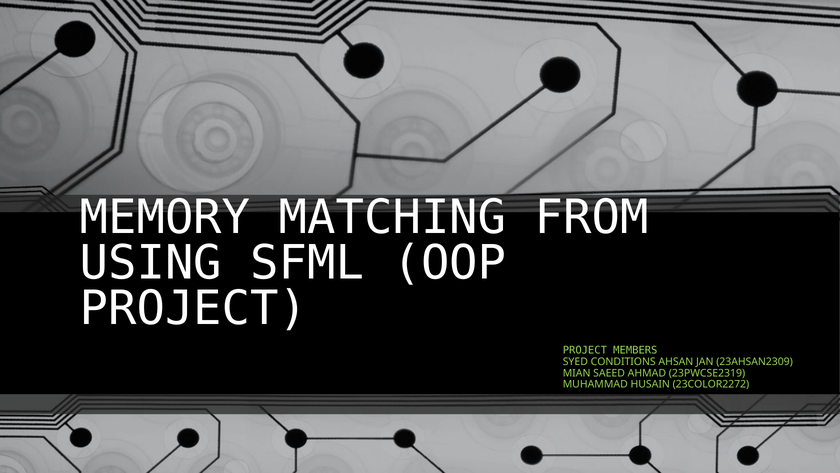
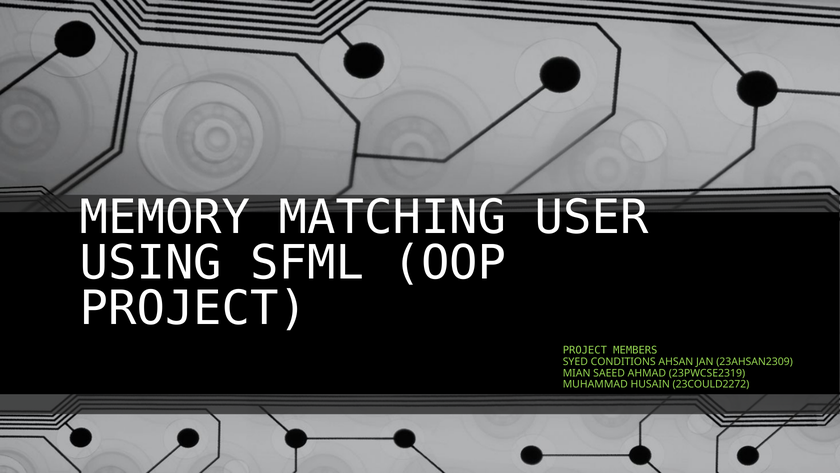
FROM: FROM -> USER (592, 217)
23COLOR2272: 23COLOR2272 -> 23COULD2272 (711, 384)
